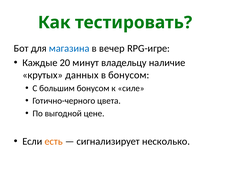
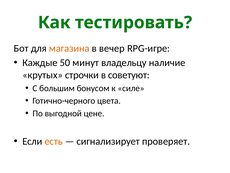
магазина colour: blue -> orange (69, 48)
20: 20 -> 50 (65, 63)
данных: данных -> строчки (82, 75)
в бонусом: бонусом -> советуют (129, 75)
несколько: несколько -> проверяет (166, 141)
